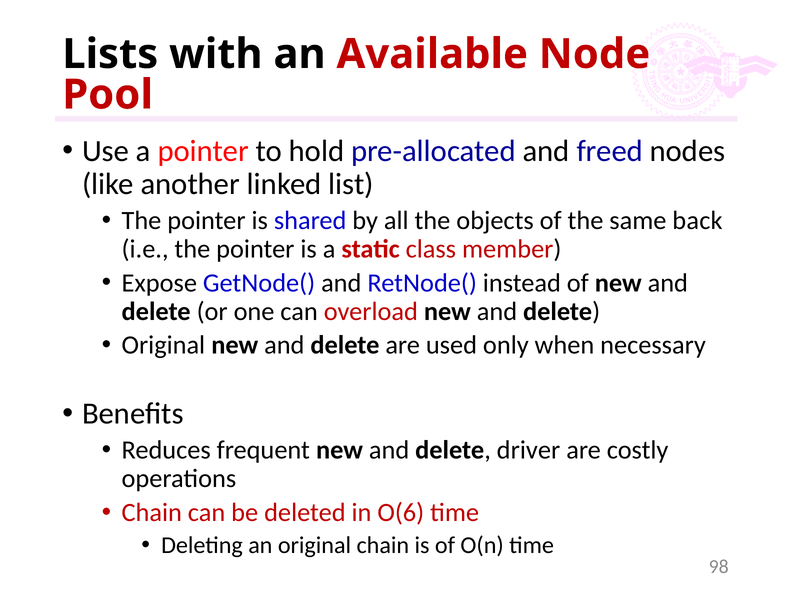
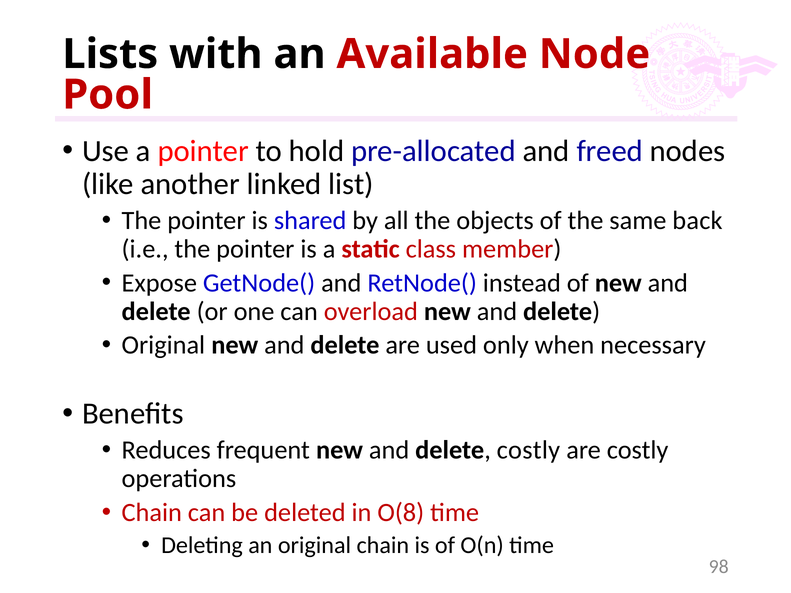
delete driver: driver -> costly (528, 450)
O(6: O(6 -> O(8 (401, 513)
